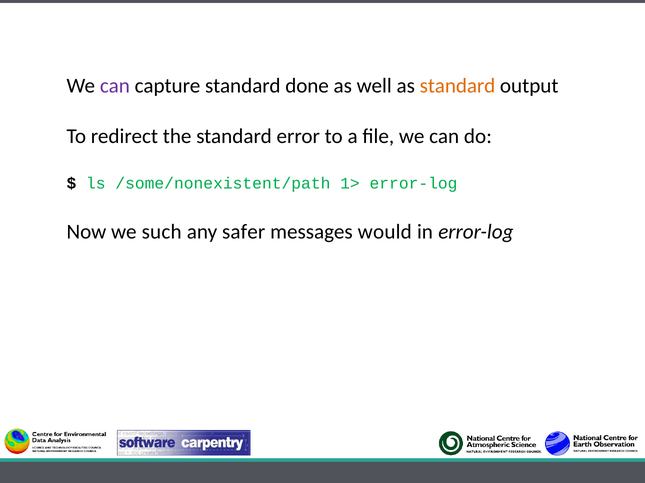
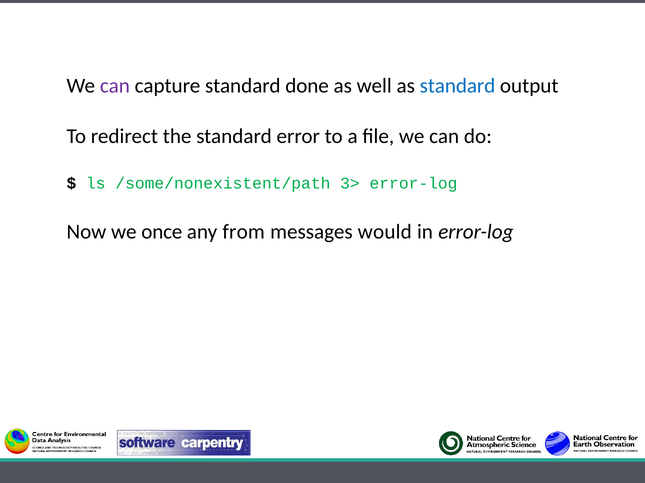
standard colour: orange -> blue (458, 86)
1>: 1> -> 3> (350, 184)
such: such -> once (162, 232)
safer: safer -> from (244, 232)
